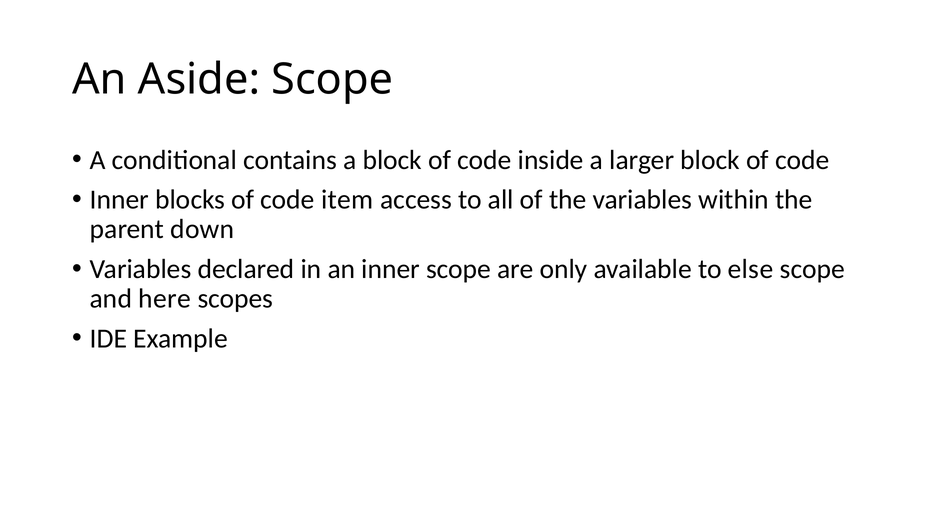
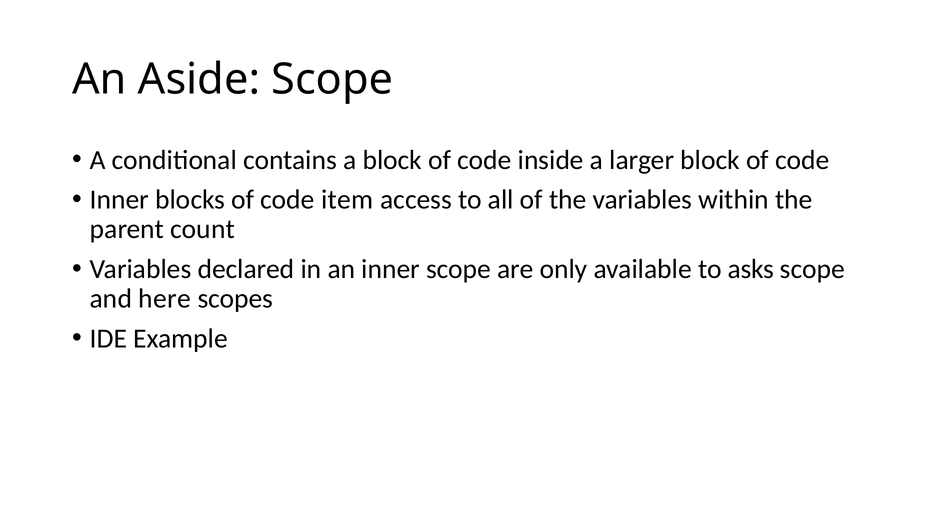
down: down -> count (202, 229)
else: else -> asks (751, 269)
